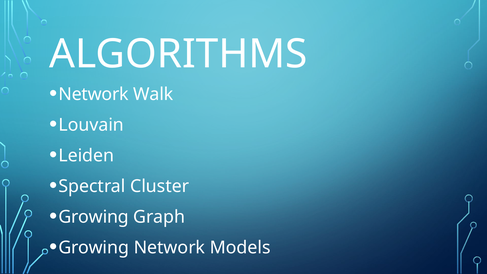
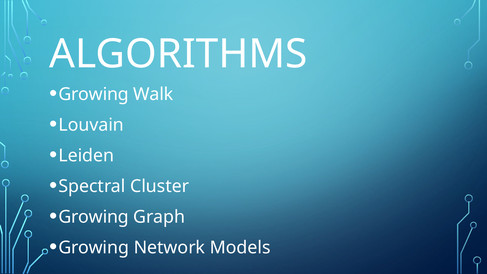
Network: Network -> Growing (94, 94)
